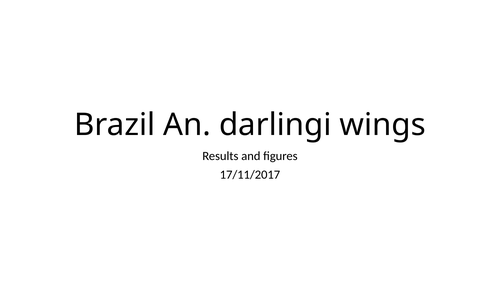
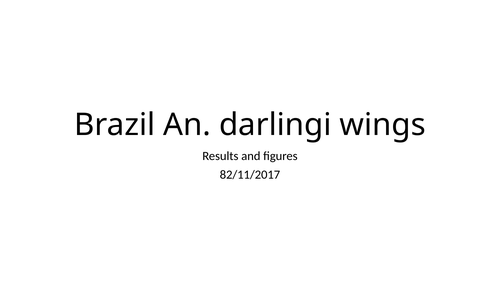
17/11/2017: 17/11/2017 -> 82/11/2017 (250, 175)
